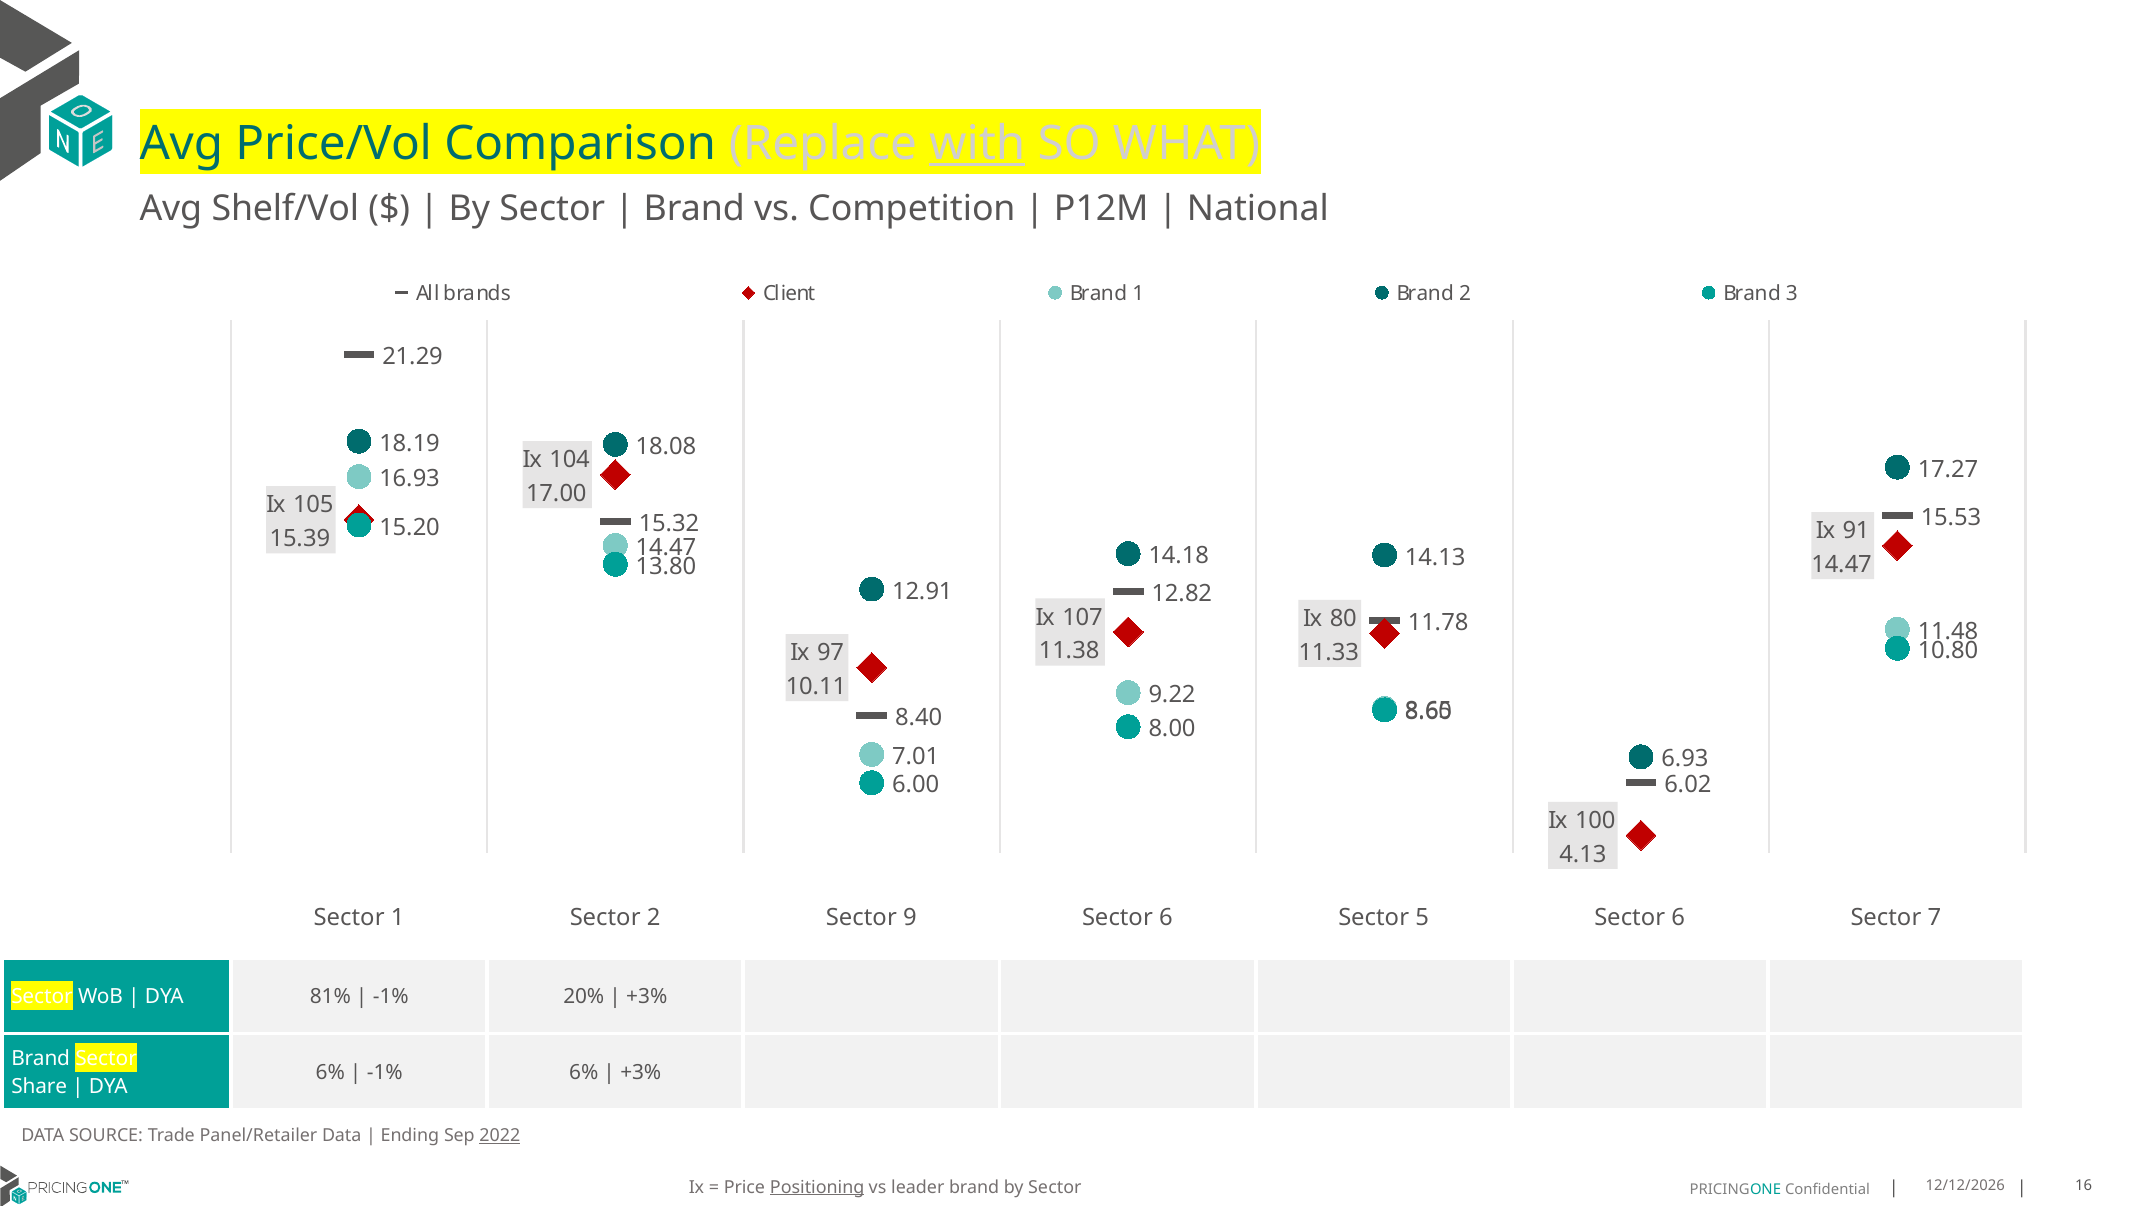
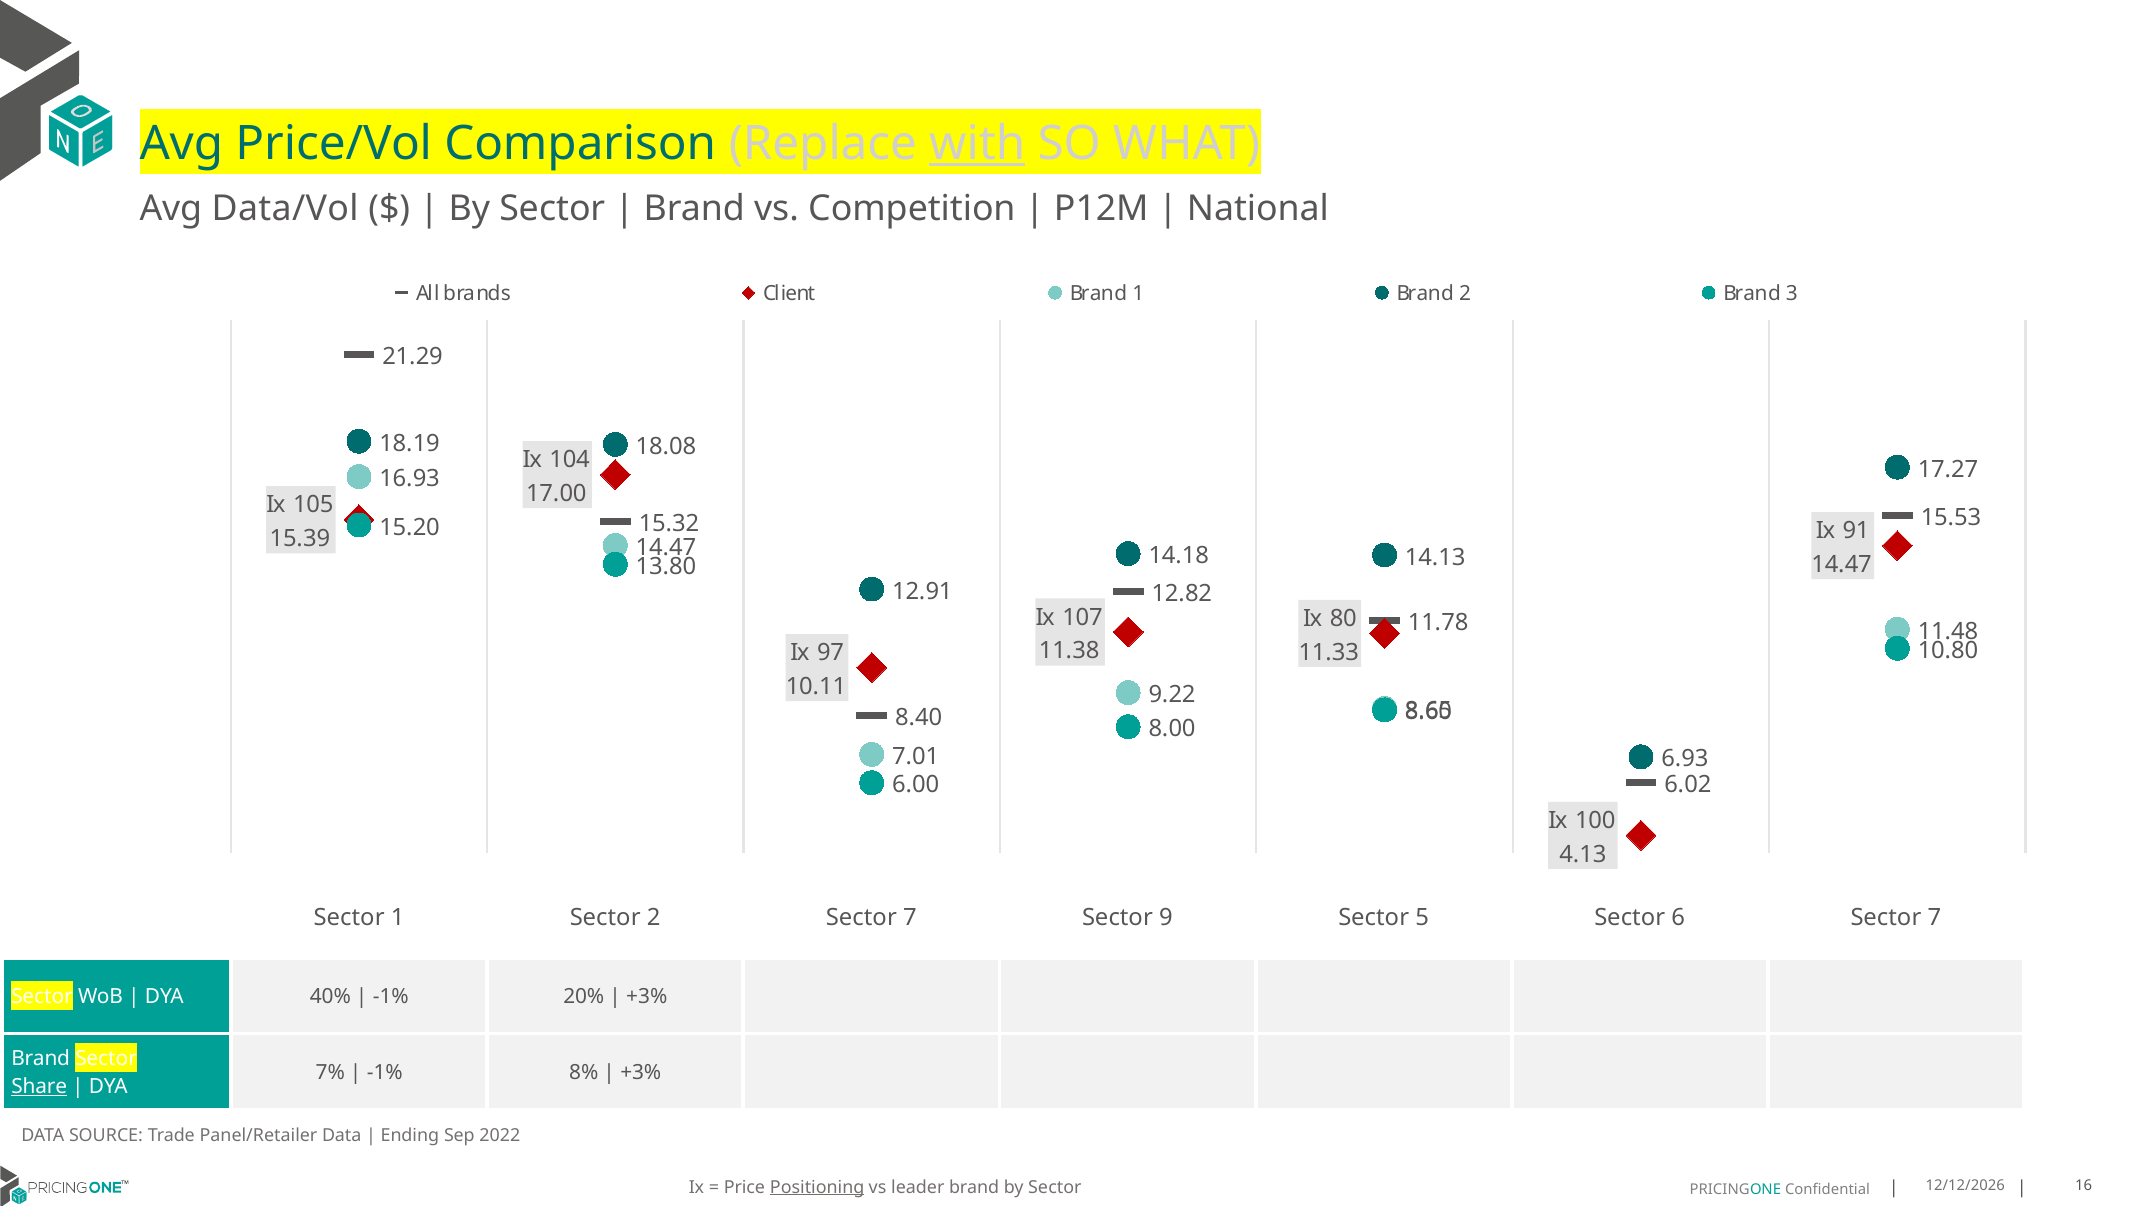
Shelf/Vol: Shelf/Vol -> Data/Vol (285, 209)
2 Sector 9: 9 -> 7 (910, 918)
6: 6 -> 9 (1166, 918)
81%: 81% -> 40% (330, 997)
6%: 6% -> 7% (330, 1073)
-1% 6%: 6% -> 8% (584, 1073)
Share underline: none -> present (39, 1087)
2022 underline: present -> none (500, 1136)
